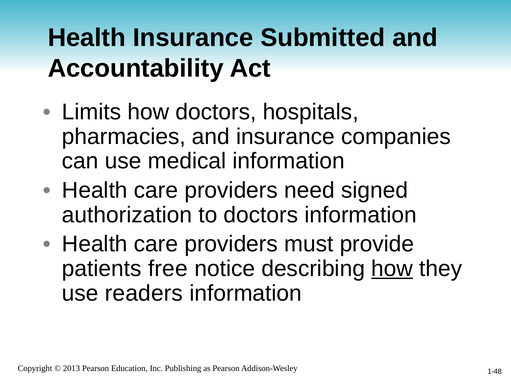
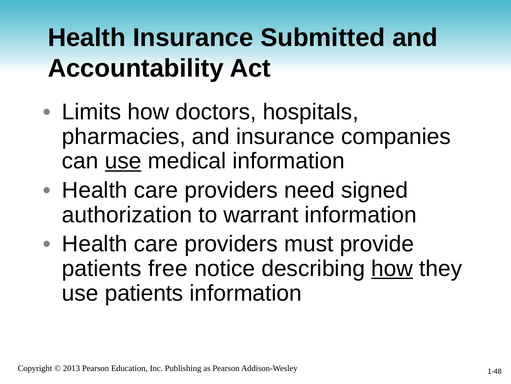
use underline: none -> present (123, 161)
to doctors: doctors -> warrant (261, 214)
use readers: readers -> patients (144, 293)
